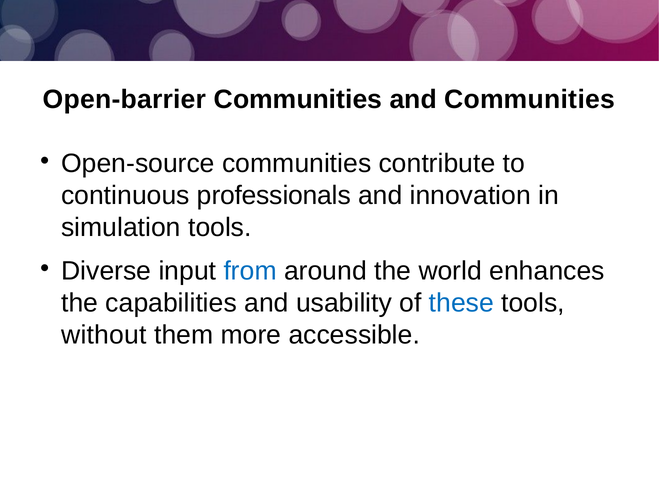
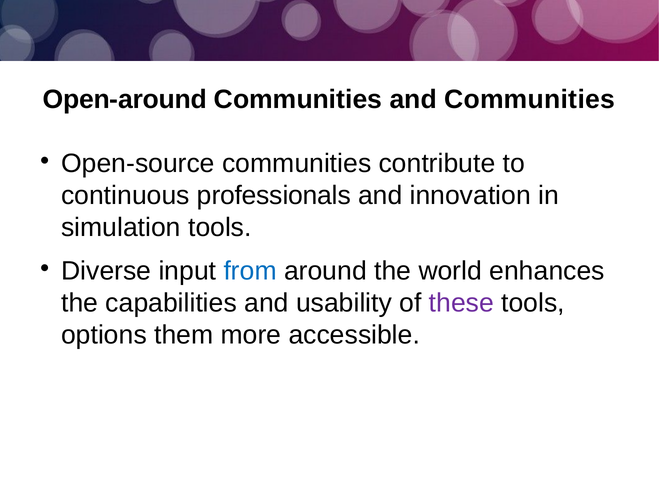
Open-barrier: Open-barrier -> Open-around (125, 99)
these colour: blue -> purple (461, 303)
without: without -> options (104, 335)
